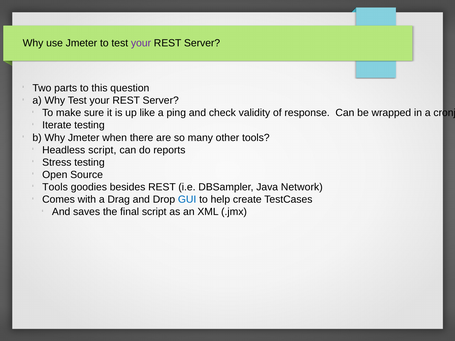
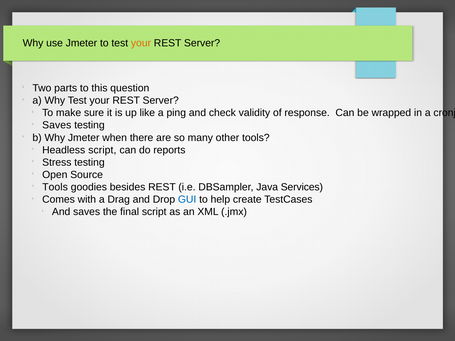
your colour: purple -> orange (141, 43)
Iterate: Iterate -> Saves (57, 125)
Network: Network -> Services (302, 187)
